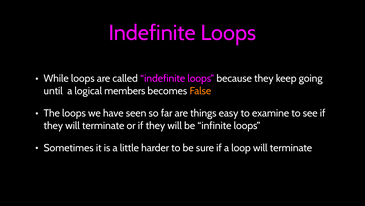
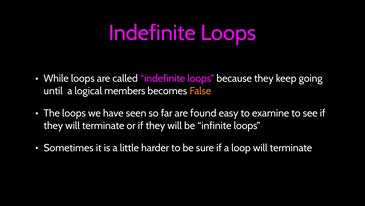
things: things -> found (203, 113)
